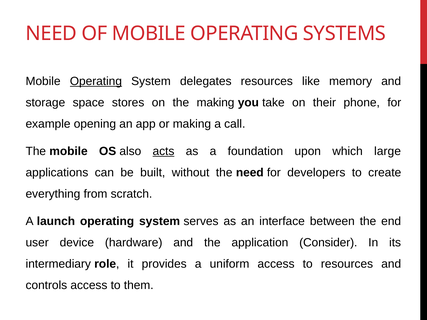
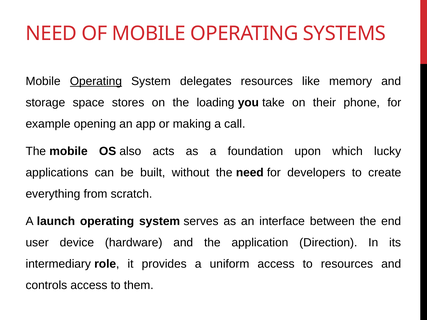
the making: making -> loading (216, 103)
acts underline: present -> none (164, 151)
large: large -> lucky (388, 151)
Consider: Consider -> Direction (328, 243)
